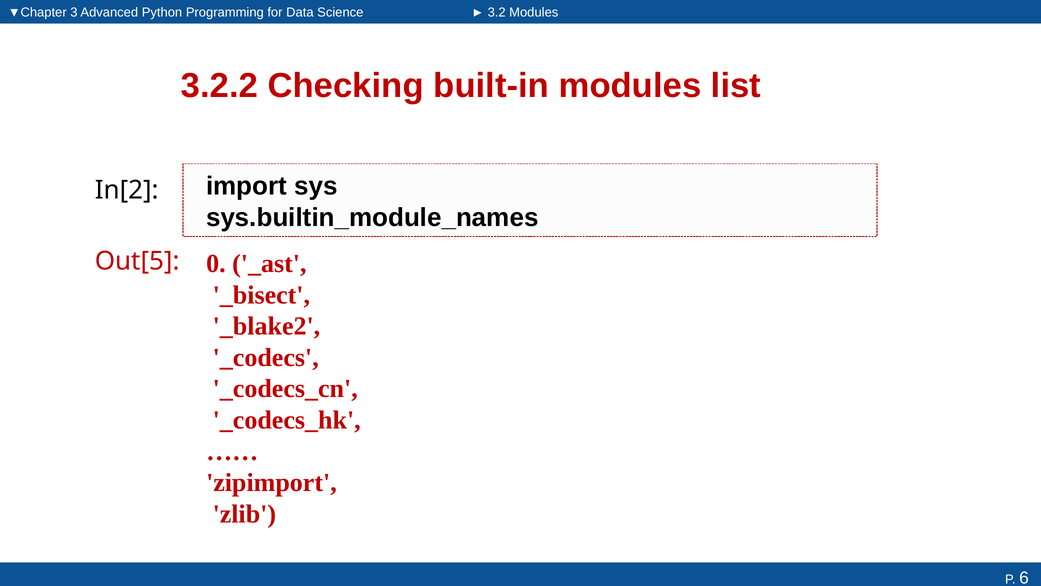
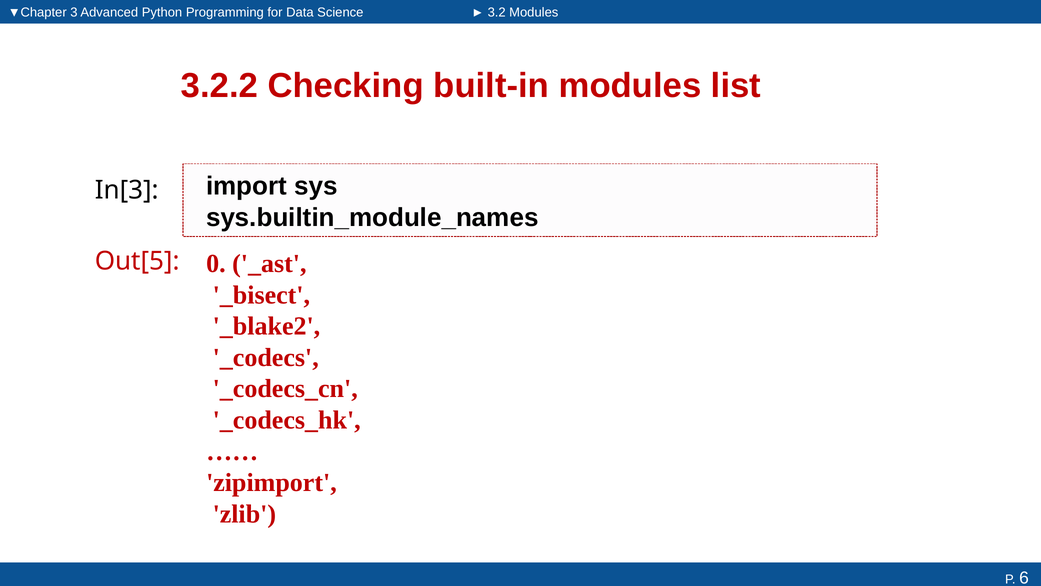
In[2: In[2 -> In[3 (127, 190)
